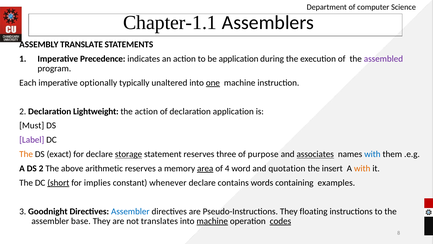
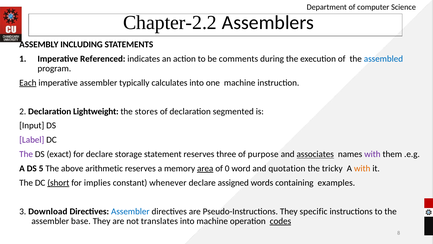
Chapter-1.1: Chapter-1.1 -> Chapter-2.2 (170, 23)
TRANSLATE: TRANSLATE -> INCLUDING (82, 44)
Precedence: Precedence -> Referenced (103, 59)
be application: application -> comments (238, 59)
assembled colour: purple -> blue (383, 59)
Each underline: none -> present (28, 83)
imperative optionally: optionally -> assembler (99, 83)
unaltered: unaltered -> calculates (169, 83)
one underline: present -> none (213, 83)
the action: action -> stores (146, 111)
declaration application: application -> segmented (233, 111)
Must: Must -> Input (32, 125)
The colour: orange -> purple (26, 154)
storage underline: present -> none (129, 154)
with colour: blue -> purple (372, 154)
DS 2: 2 -> 5 (41, 168)
4: 4 -> 0 (227, 168)
insert: insert -> tricky (332, 168)
contains: contains -> assigned (233, 182)
Goodnight: Goodnight -> Download (48, 211)
floating: floating -> specific (314, 211)
machine underline: present -> none (212, 221)
